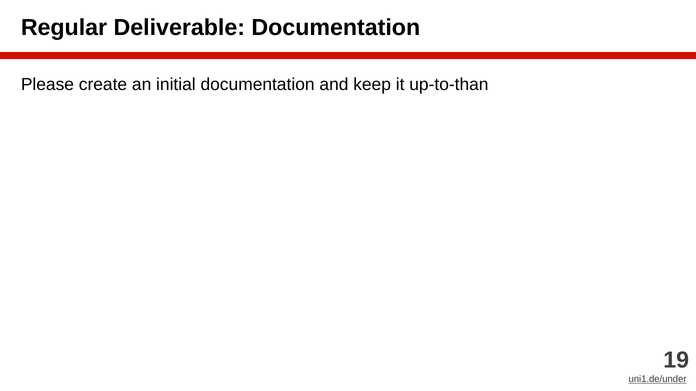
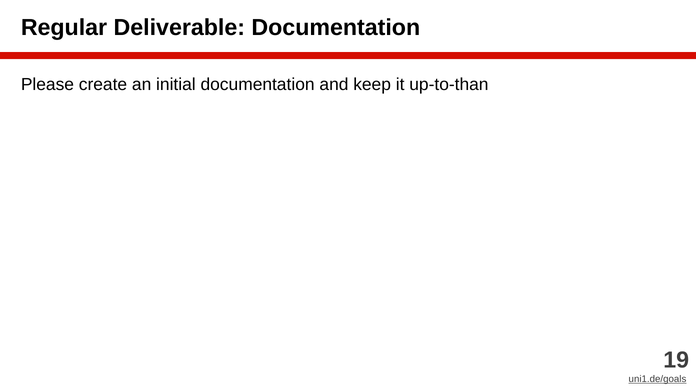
uni1.de/under: uni1.de/under -> uni1.de/goals (657, 379)
